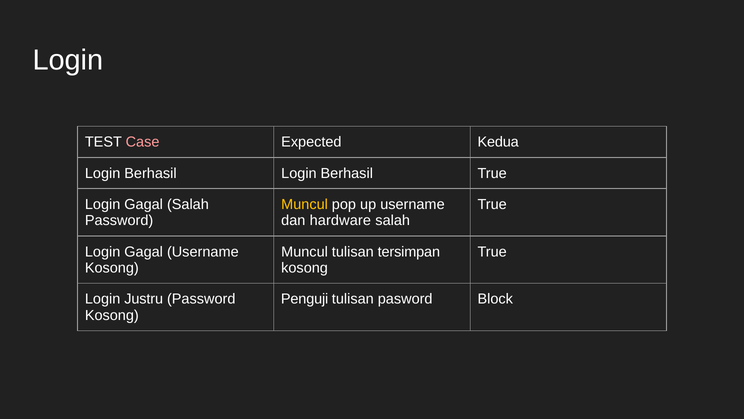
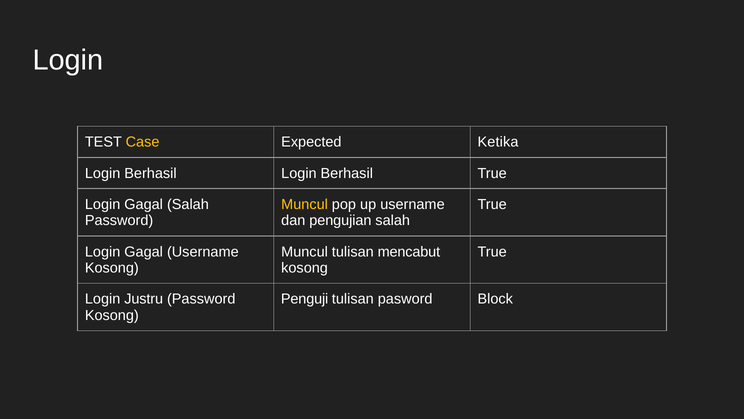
Case colour: pink -> yellow (143, 142)
Kedua: Kedua -> Ketika (498, 142)
hardware: hardware -> pengujian (340, 220)
tersimpan: tersimpan -> mencabut (409, 251)
